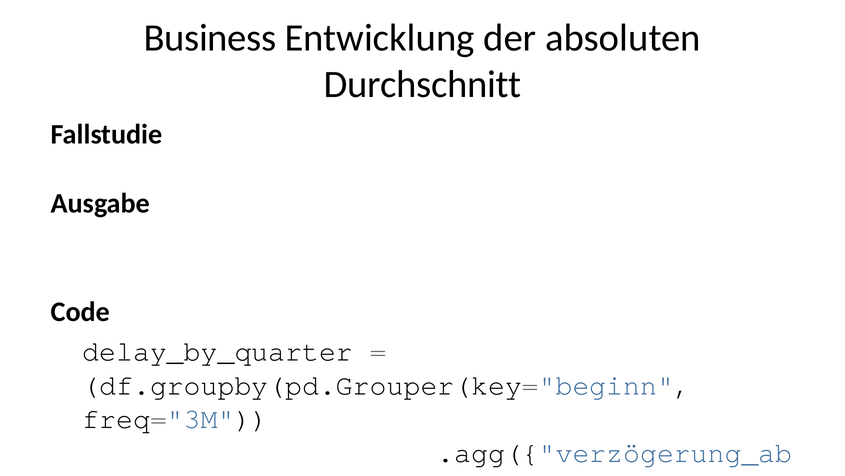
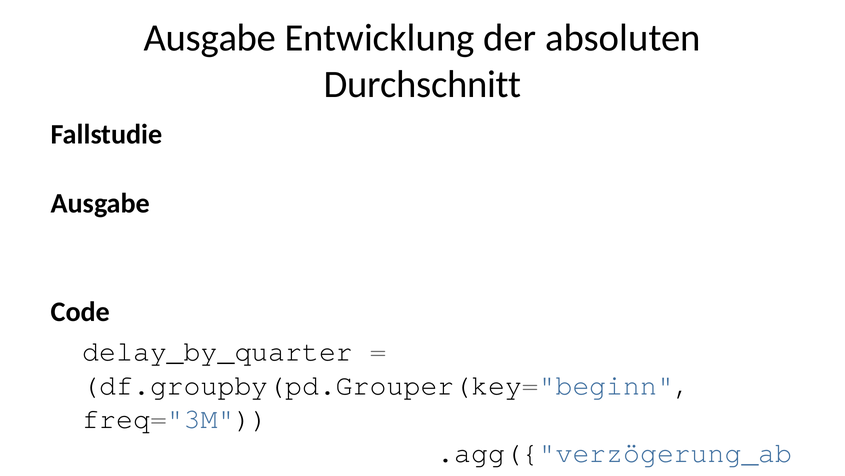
Business: Business -> Ausgabe (210, 38)
